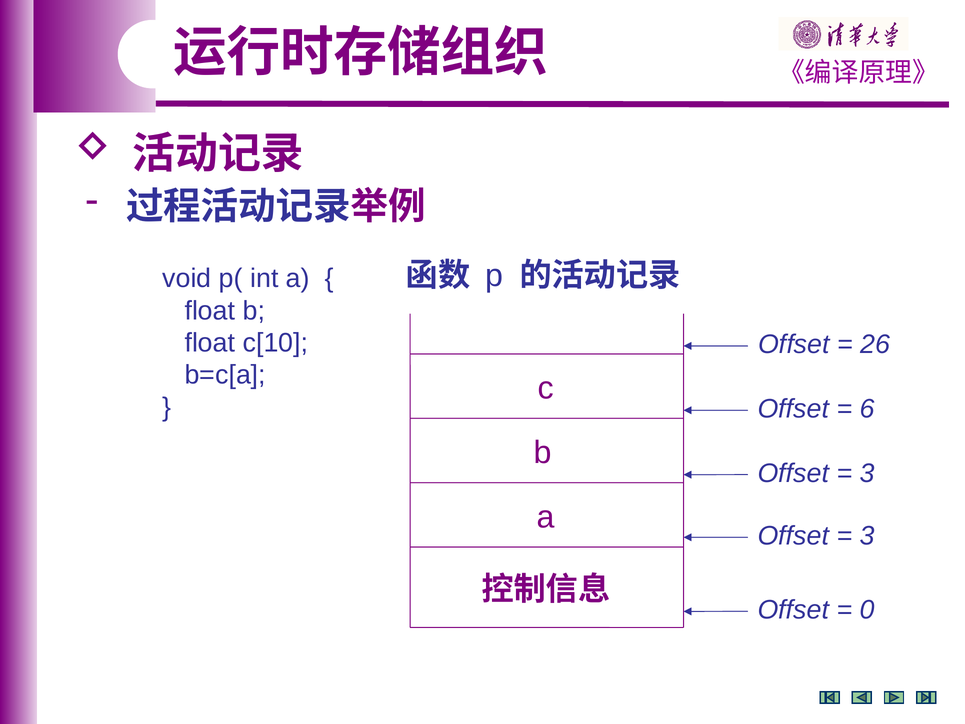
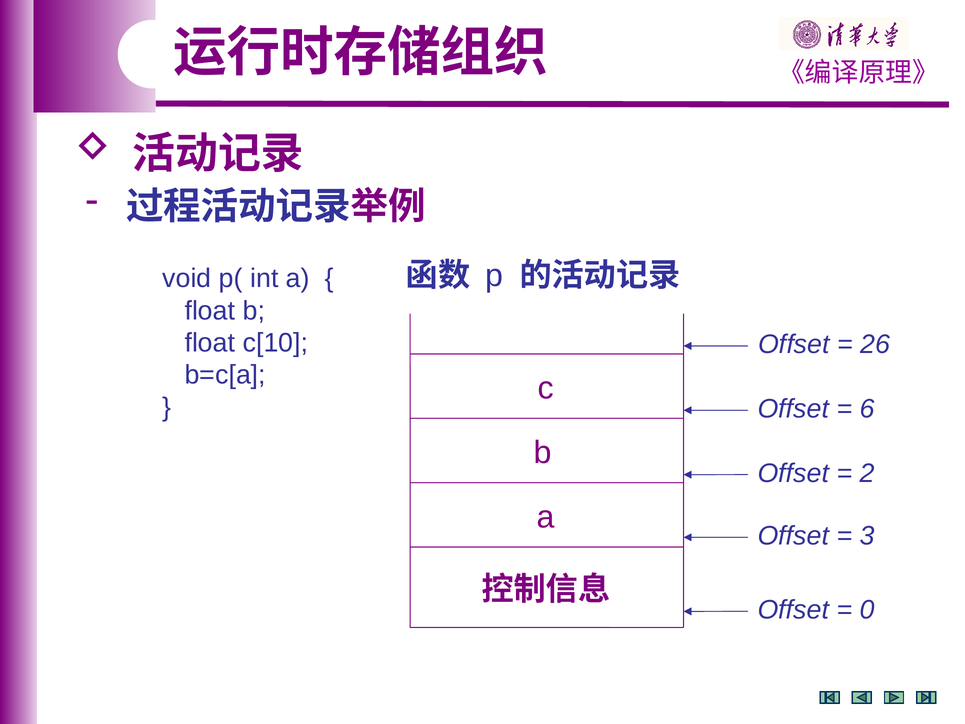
3: 3 -> 2 (867, 473)
